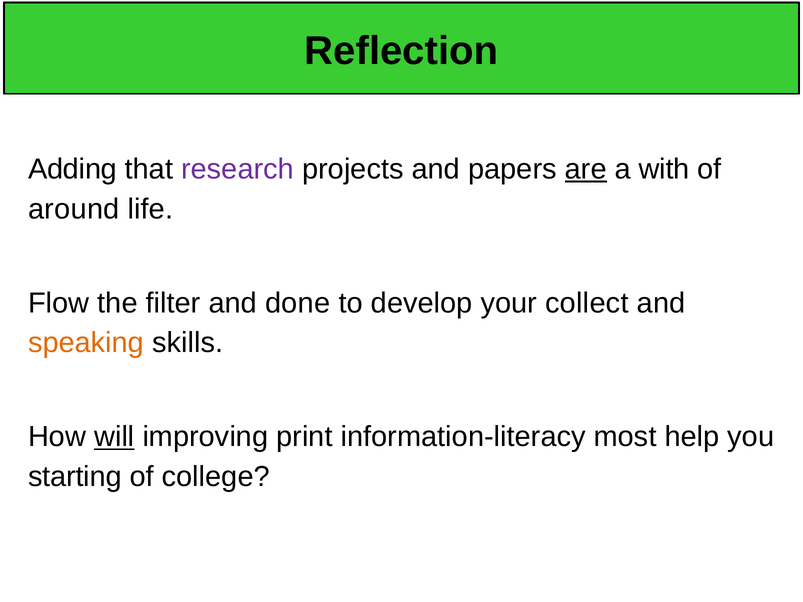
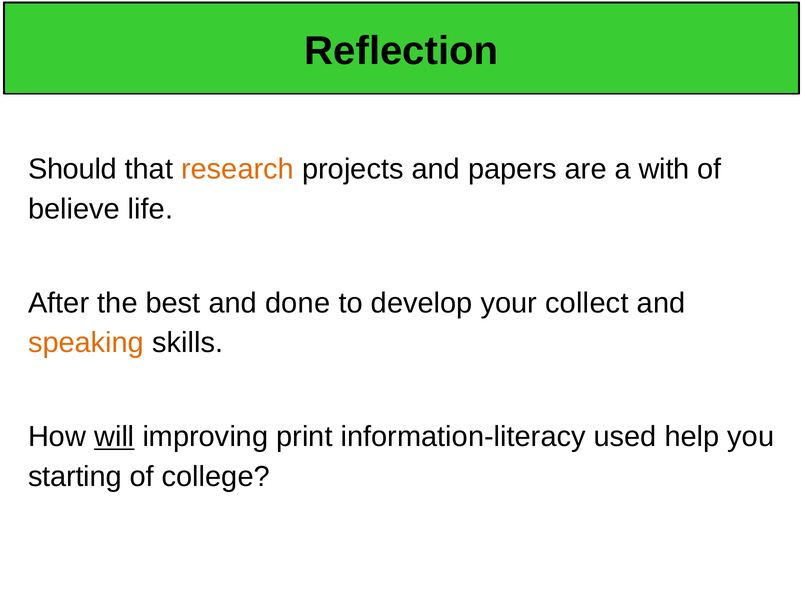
Adding: Adding -> Should (73, 169)
research colour: purple -> orange (238, 169)
are underline: present -> none (586, 169)
around: around -> believe (74, 209)
Flow: Flow -> After (59, 303)
filter: filter -> best (173, 303)
most: most -> used (625, 437)
